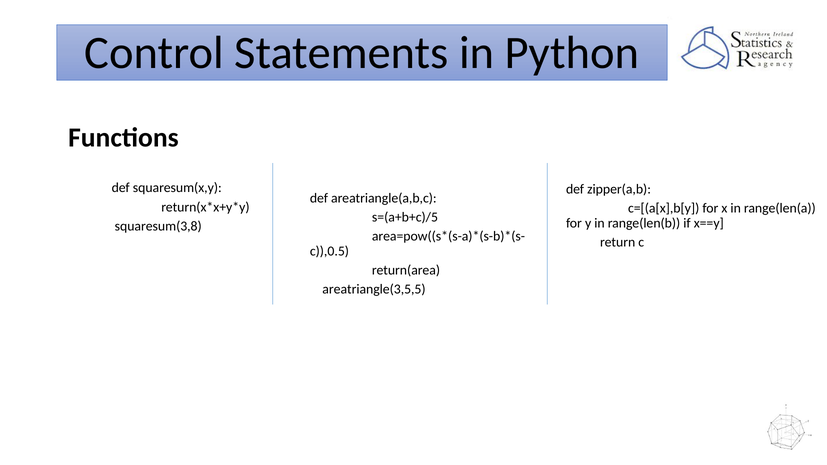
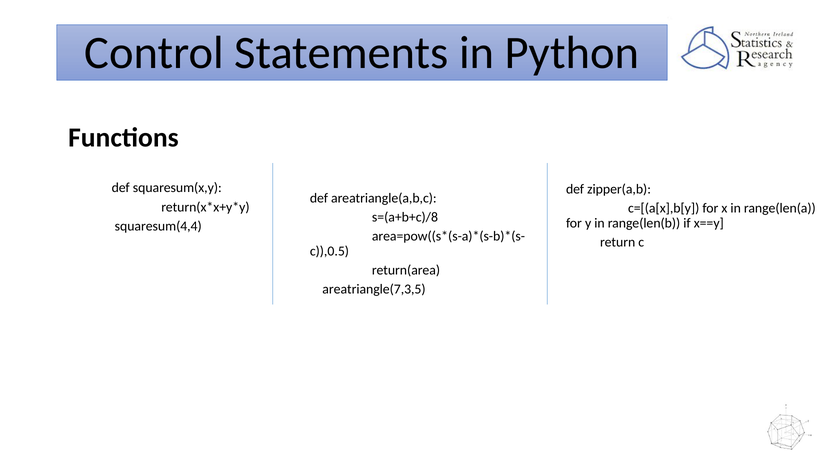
s=(a+b+c)/5: s=(a+b+c)/5 -> s=(a+b+c)/8 (405, 217)
squaresum(3,8: squaresum(3,8 -> squaresum(4,4 (158, 226)
areatriangle(3,5,5: areatriangle(3,5,5 -> areatriangle(7,3,5 (374, 290)
